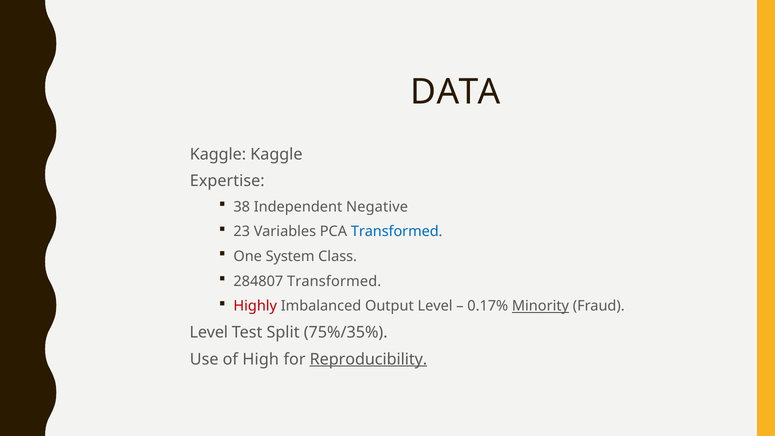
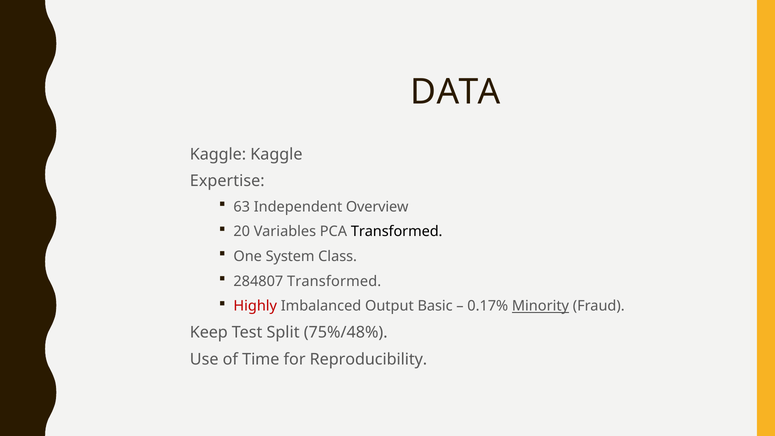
38: 38 -> 63 (242, 207)
Negative: Negative -> Overview (377, 207)
23: 23 -> 20 (242, 232)
Transformed colour: blue -> black (397, 232)
Output Level: Level -> Basic (435, 306)
Level: Level -> Keep (209, 332)
75%/35%: 75%/35% -> 75%/48% (346, 332)
High: High -> Time (261, 359)
Reproducibility underline: present -> none (368, 359)
